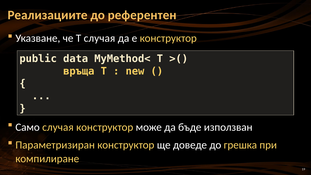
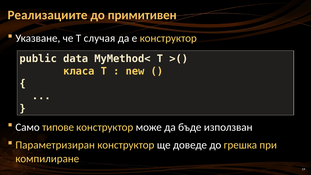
референтен: референтен -> примитивен (142, 15)
връща: връща -> класа (79, 71)
Само случая: случая -> типове (58, 127)
